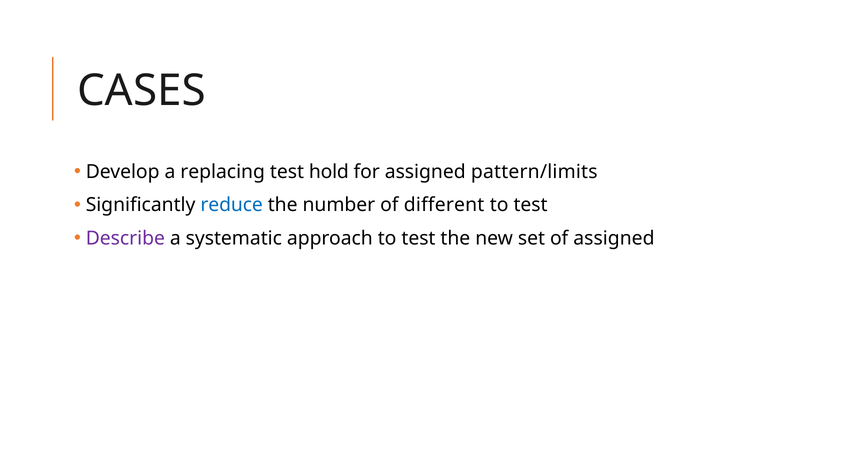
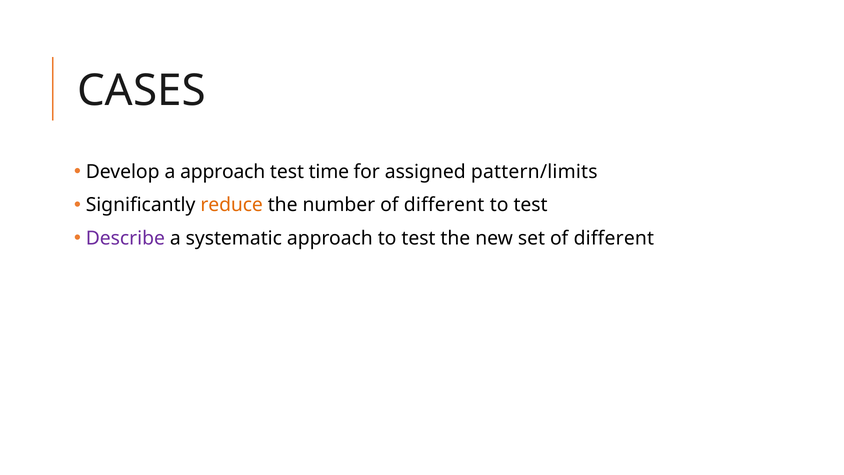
a replacing: replacing -> approach (223, 172)
hold: hold -> time (329, 172)
reduce colour: blue -> orange (232, 205)
set of assigned: assigned -> different (614, 238)
